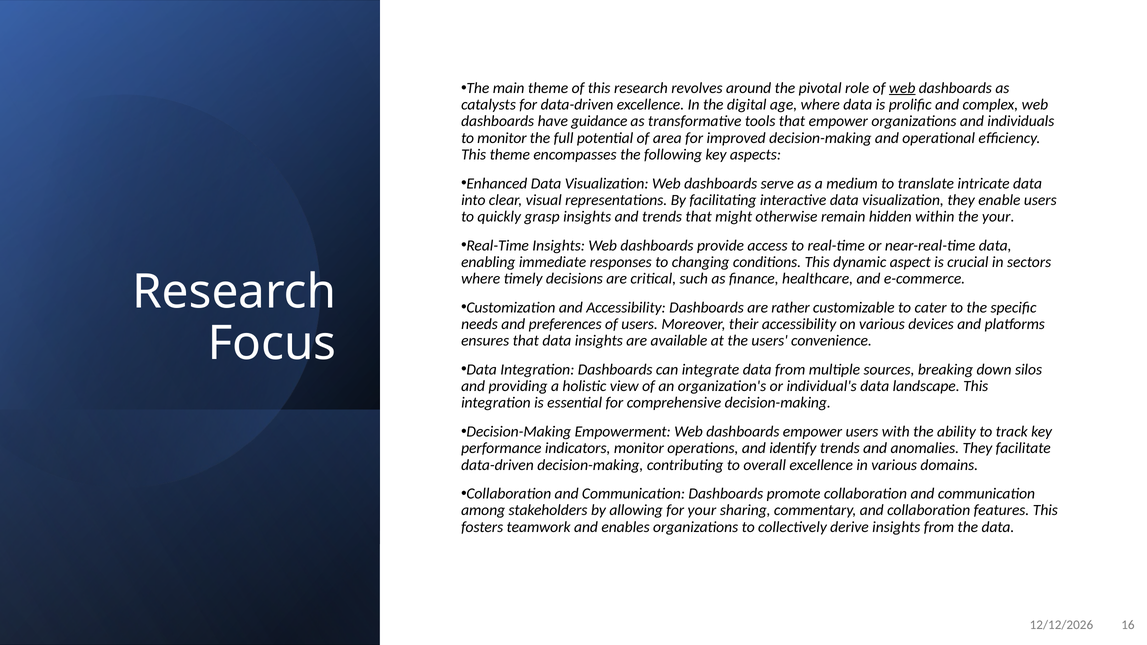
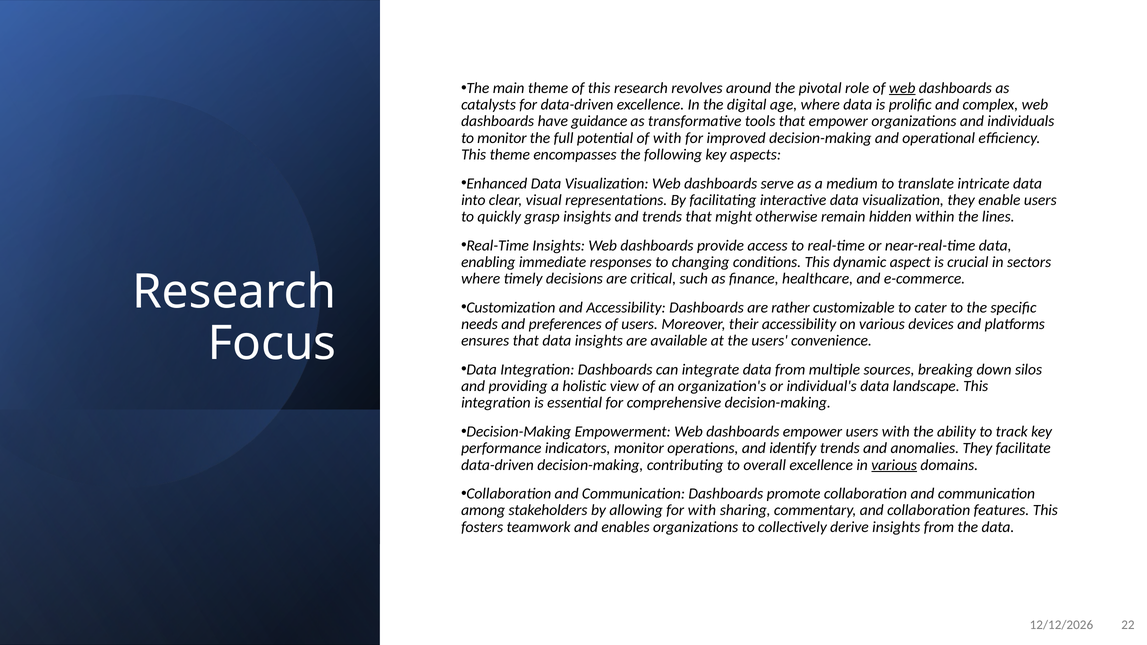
of area: area -> with (667, 138)
the your: your -> lines (998, 217)
various underline: none -> present (894, 465)
for your: your -> with (702, 510)
16: 16 -> 22 (1128, 625)
